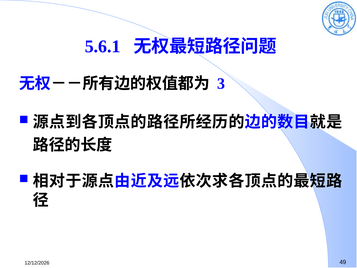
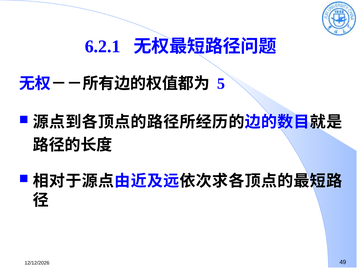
5.6.1: 5.6.1 -> 6.2.1 (103, 46)
3: 3 -> 5 (221, 84)
